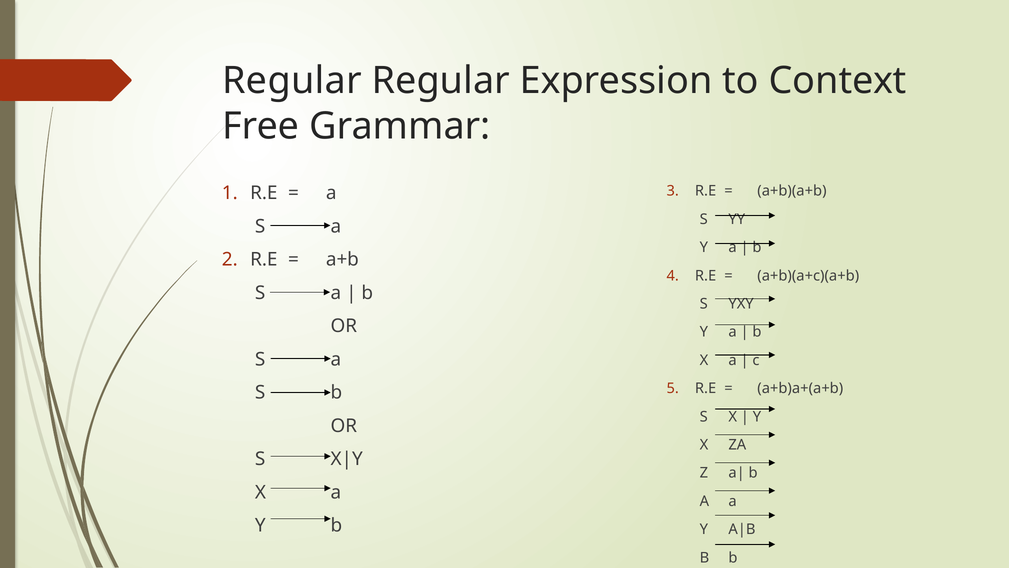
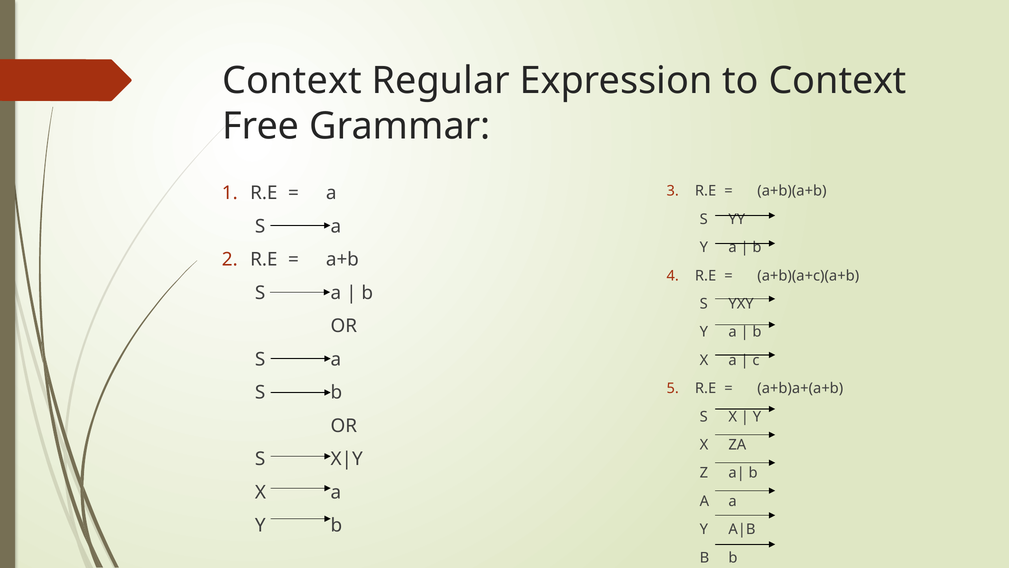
Regular: Regular -> Context (292, 81)
